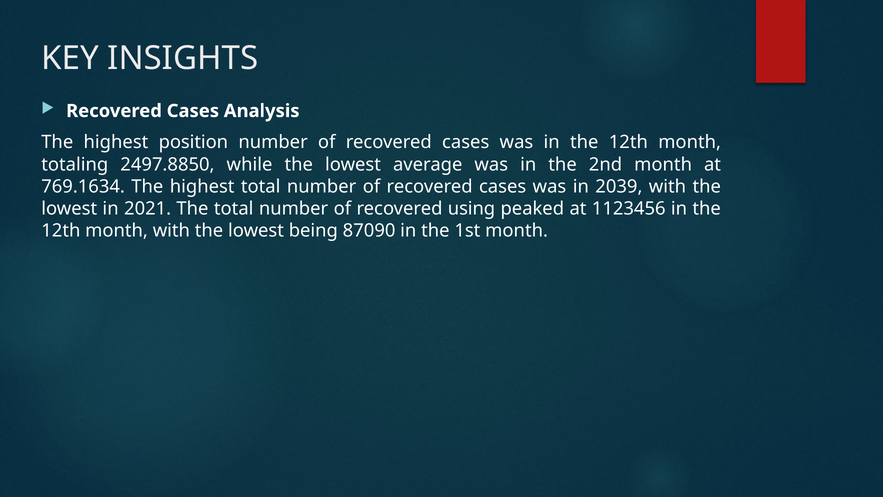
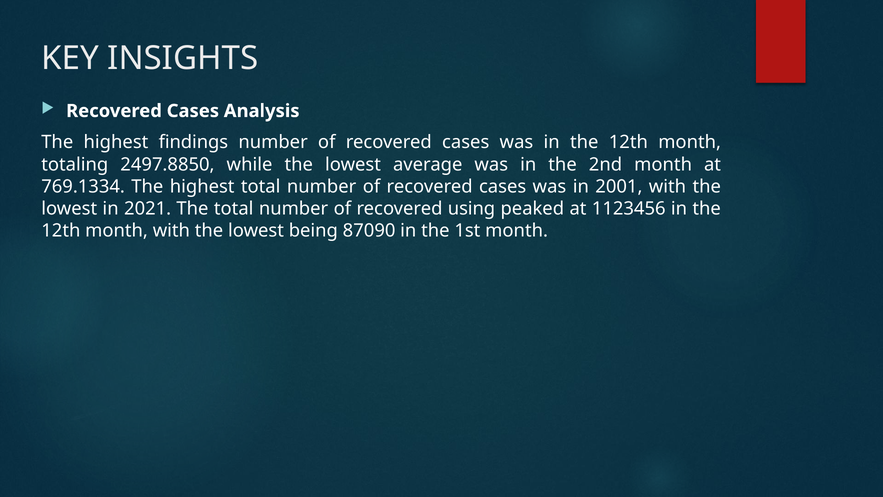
position: position -> findings (193, 142)
769.1634: 769.1634 -> 769.1334 (83, 186)
2039: 2039 -> 2001 (619, 186)
